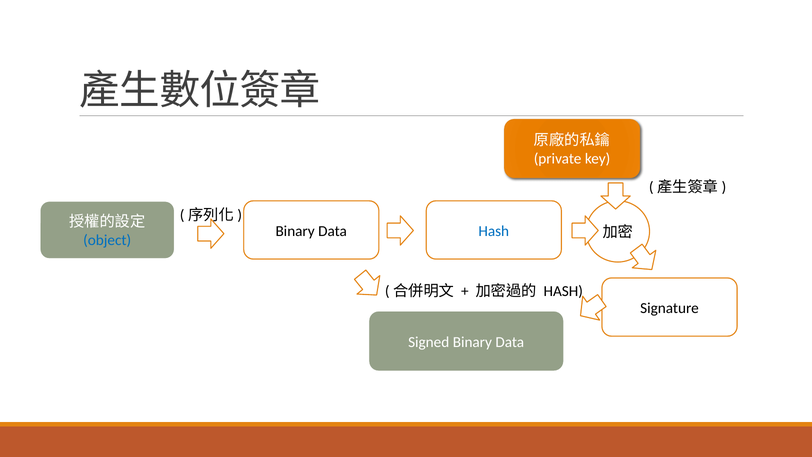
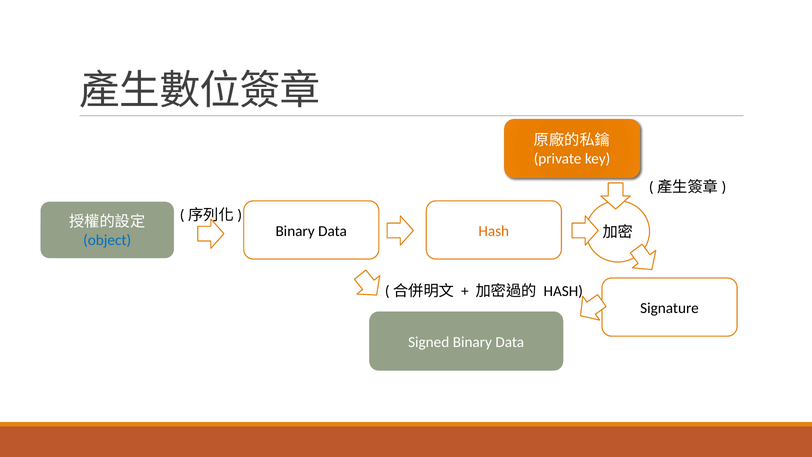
Hash colour: blue -> orange (494, 231)
